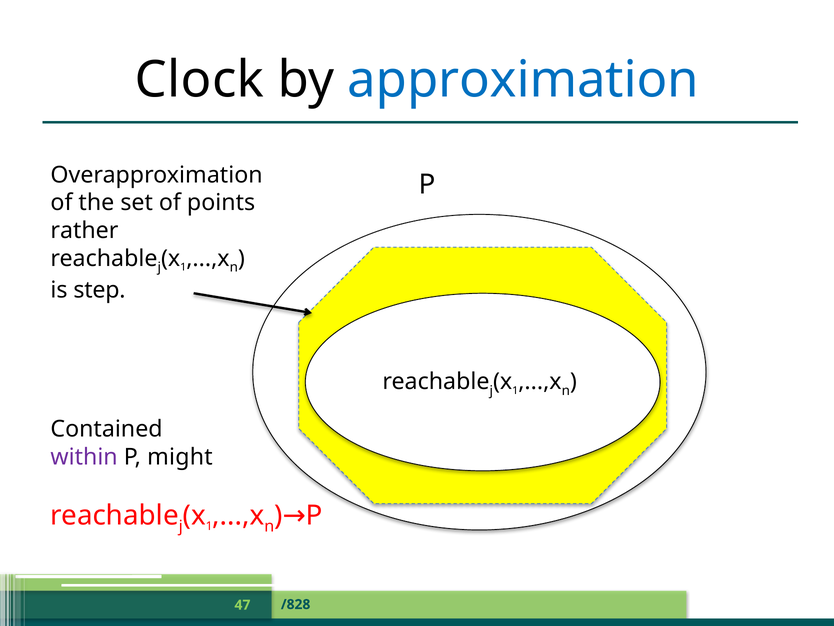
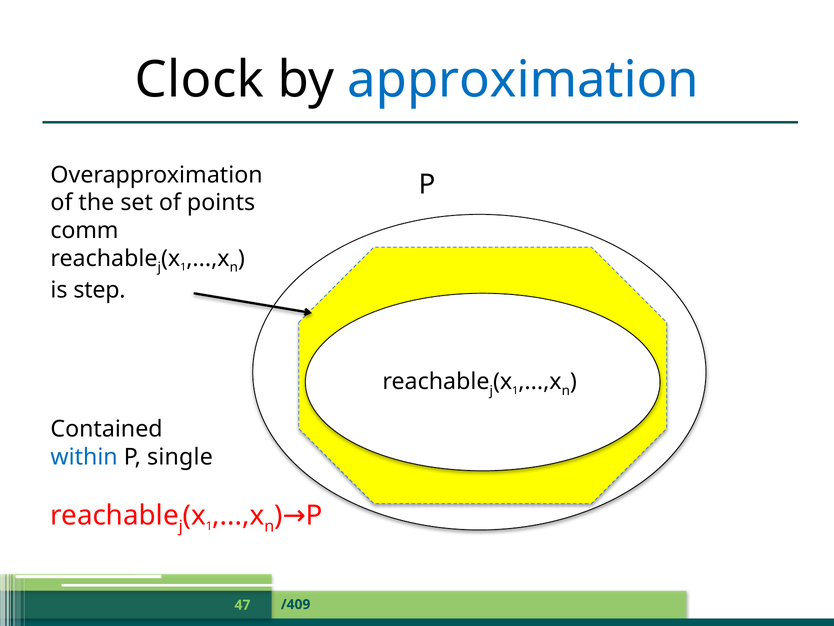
rather: rather -> comm (85, 230)
within colour: purple -> blue (84, 457)
might: might -> single (180, 457)
/828: /828 -> /409 (296, 604)
